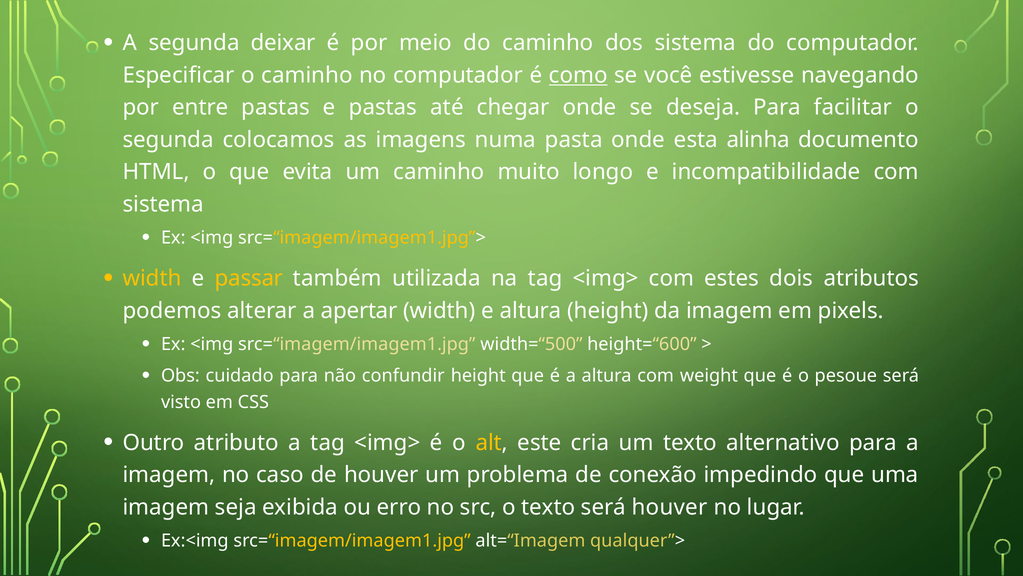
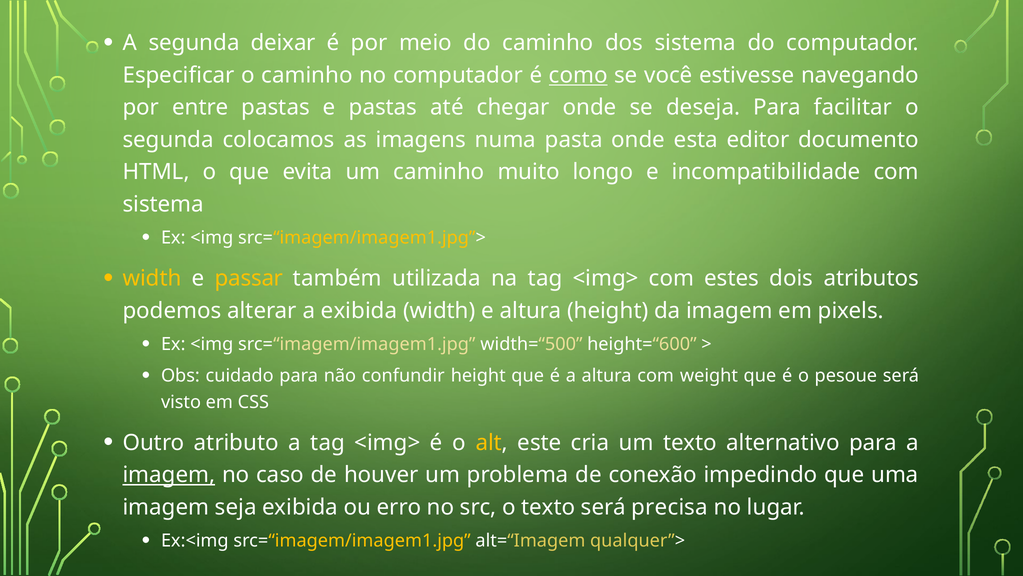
alinha: alinha -> editor (758, 140)
a apertar: apertar -> exibida (359, 311)
imagem underline: none -> present (169, 474)
será houver: houver -> precisa (670, 507)
